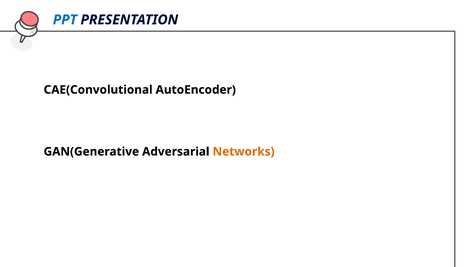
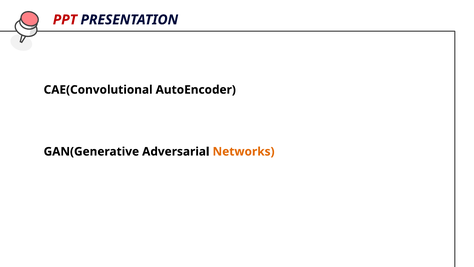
PPT colour: blue -> red (65, 20)
